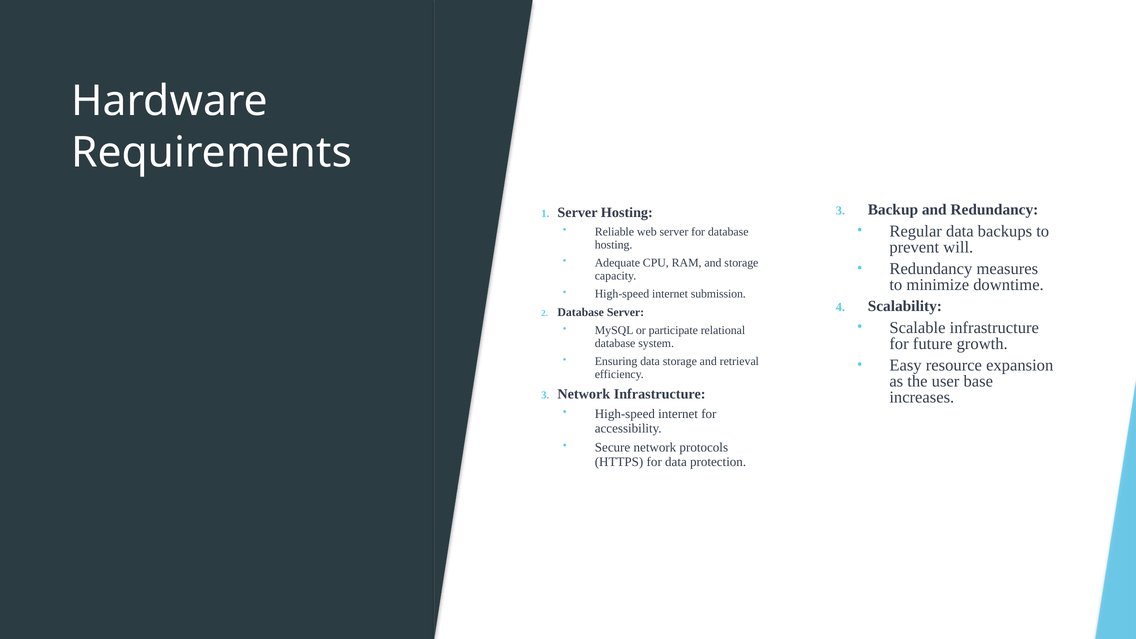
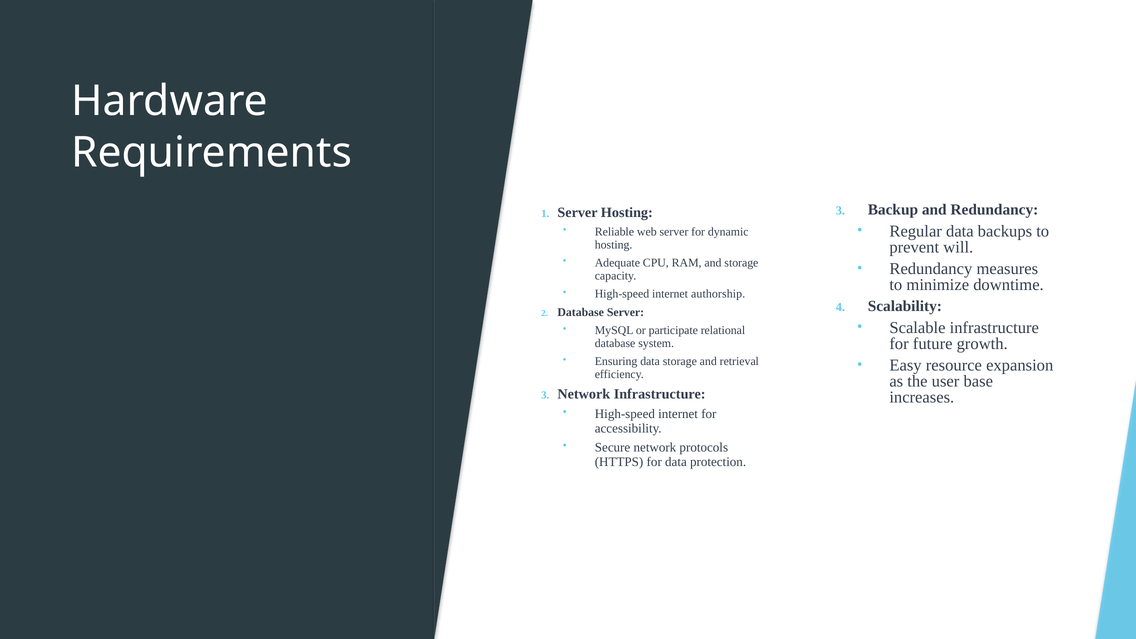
for database: database -> dynamic (728, 232)
submission: submission -> authorship (718, 294)
